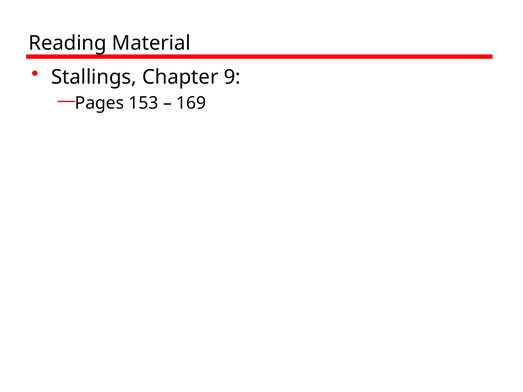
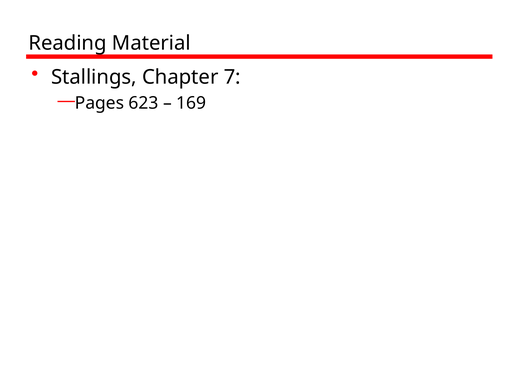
9: 9 -> 7 (232, 77)
153: 153 -> 623 (144, 103)
